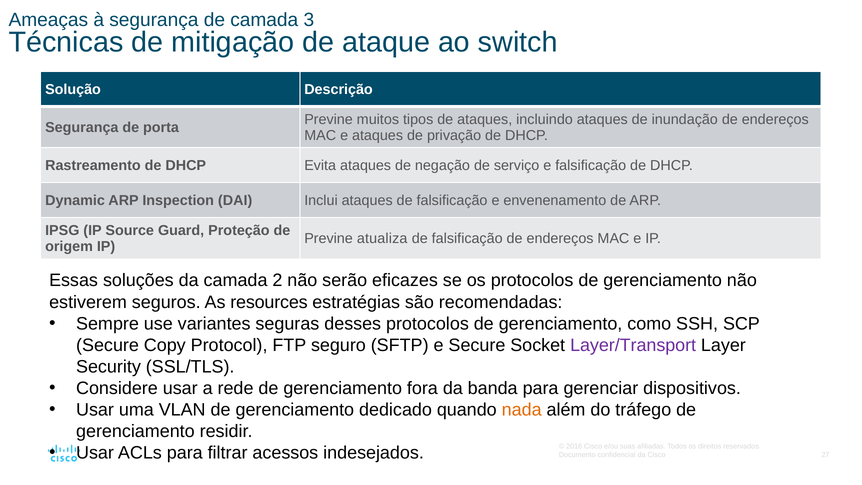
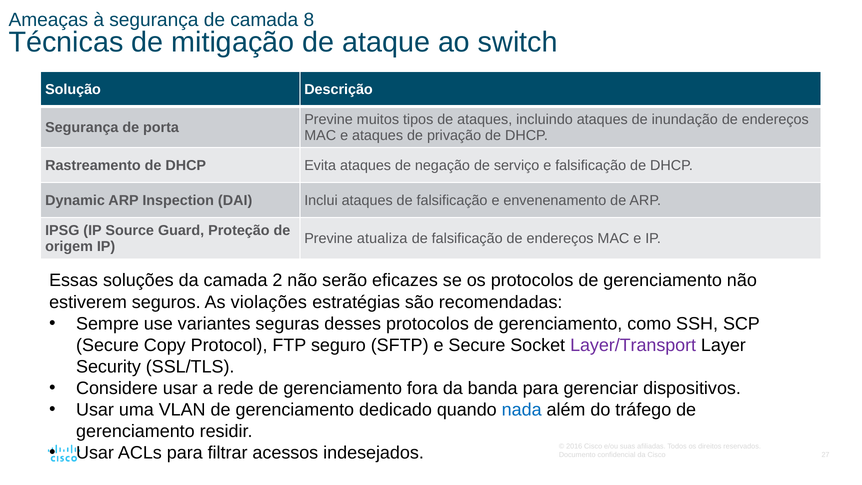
3: 3 -> 8 (309, 20)
resources: resources -> violações (269, 302)
nada colour: orange -> blue (522, 410)
